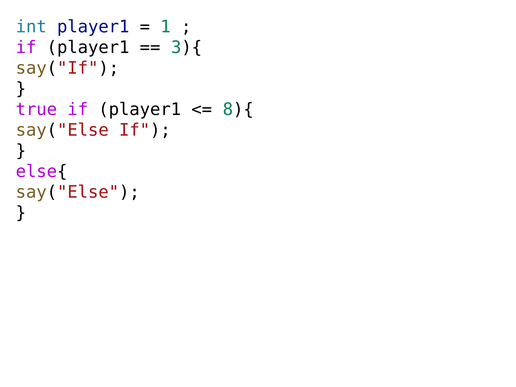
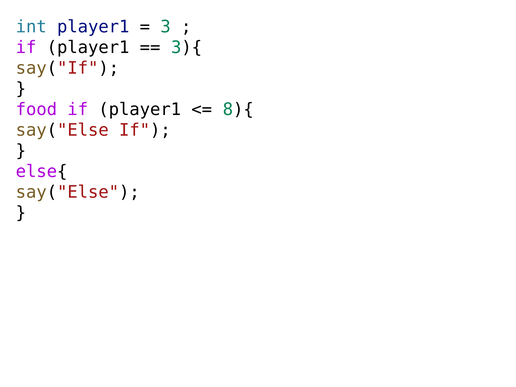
1: 1 -> 3 (166, 27)
true: true -> food (37, 110)
